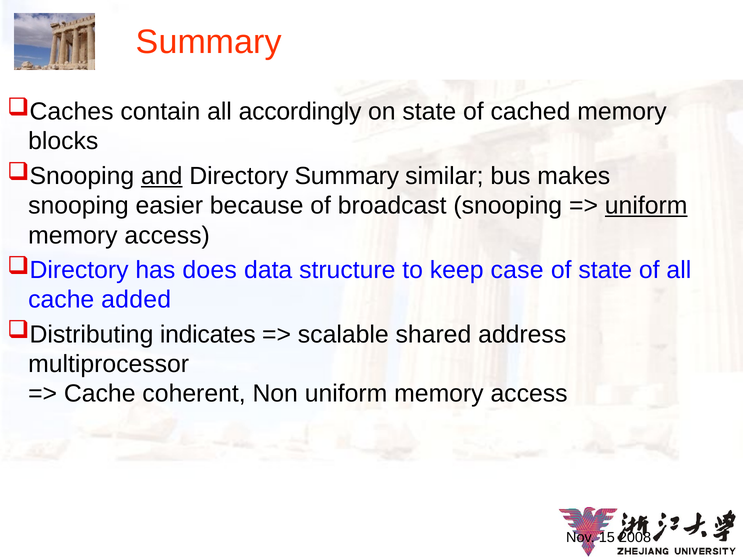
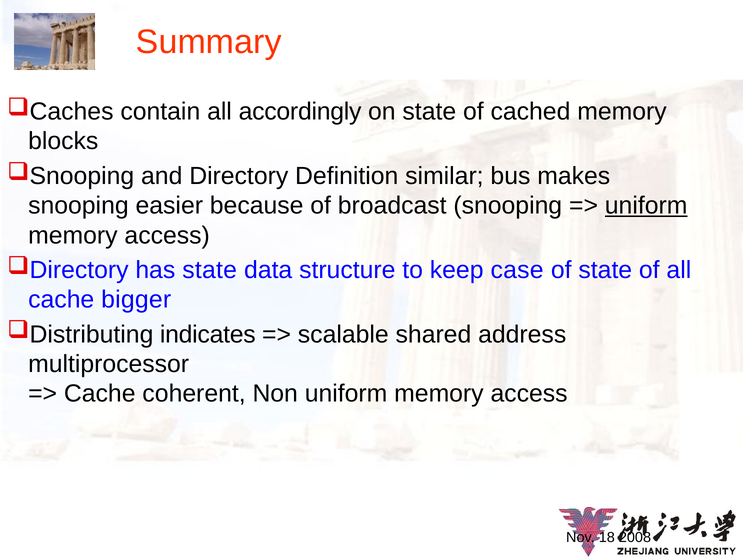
and underline: present -> none (162, 176)
Directory Summary: Summary -> Definition (347, 176)
has does: does -> state (210, 270)
added: added -> bigger (136, 300)
15: 15 -> 18 (607, 538)
